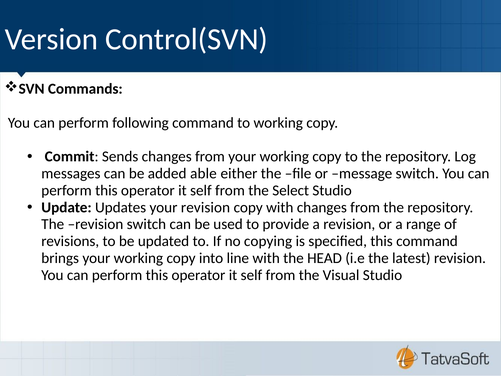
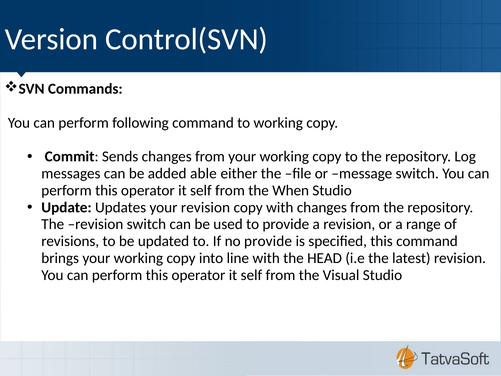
Select: Select -> When (291, 190)
no copying: copying -> provide (268, 241)
